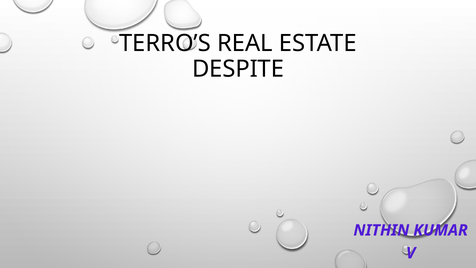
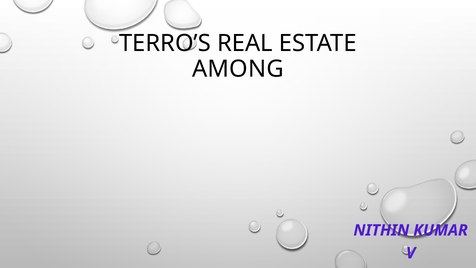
DESPITE: DESPITE -> AMONG (238, 69)
